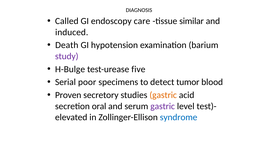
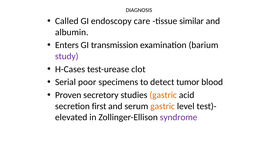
induced: induced -> albumin (72, 32)
Death: Death -> Enters (67, 45)
hypotension: hypotension -> transmission (115, 45)
H-Bulge: H-Bulge -> H-Cases (70, 69)
five: five -> clot (138, 69)
oral: oral -> first (99, 106)
gastric colour: purple -> orange (163, 106)
syndrome colour: blue -> purple (179, 118)
